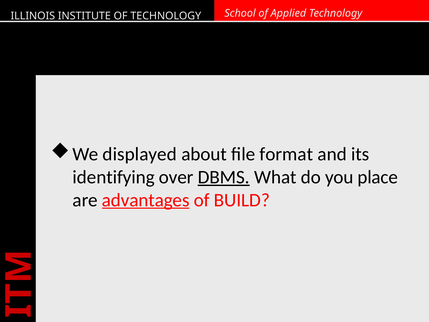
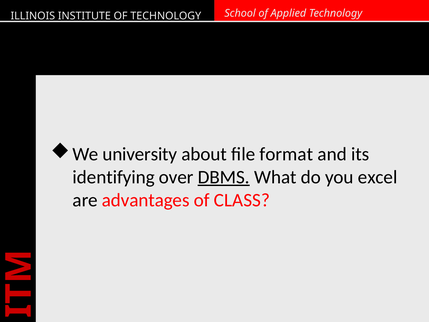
displayed: displayed -> university (140, 154)
place: place -> excel (378, 177)
advantages underline: present -> none (146, 200)
BUILD: BUILD -> CLASS (242, 200)
